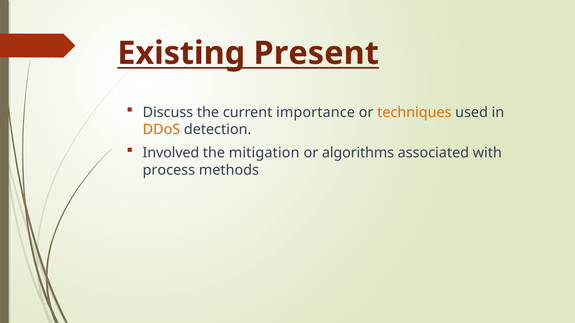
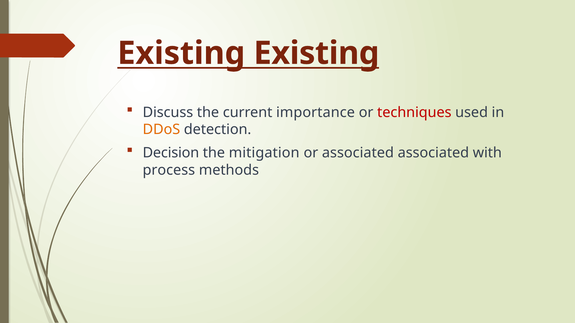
Existing Present: Present -> Existing (316, 53)
techniques colour: orange -> red (414, 112)
Involved: Involved -> Decision (171, 153)
or algorithms: algorithms -> associated (358, 153)
